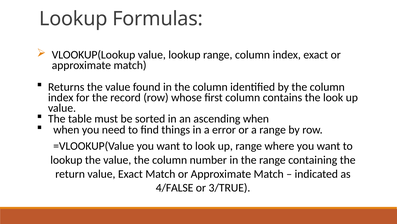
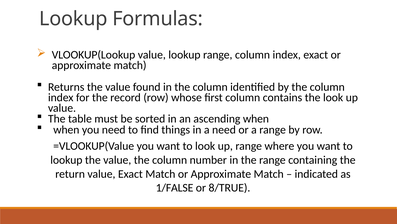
a error: error -> need (224, 129)
4/FALSE: 4/FALSE -> 1/FALSE (175, 187)
3/TRUE: 3/TRUE -> 8/TRUE (229, 187)
